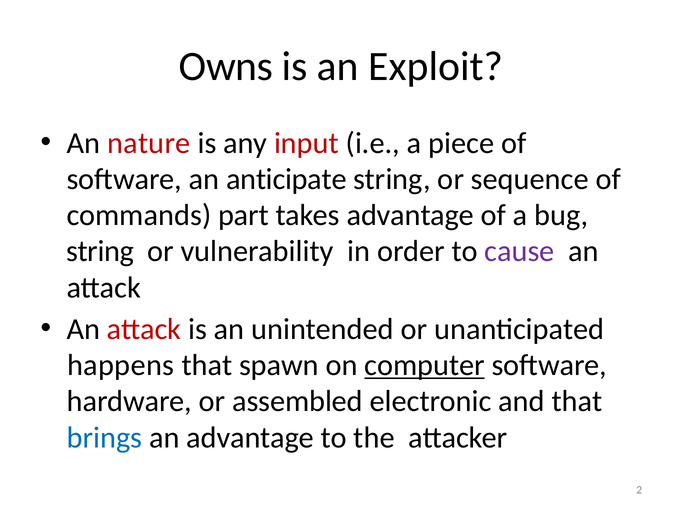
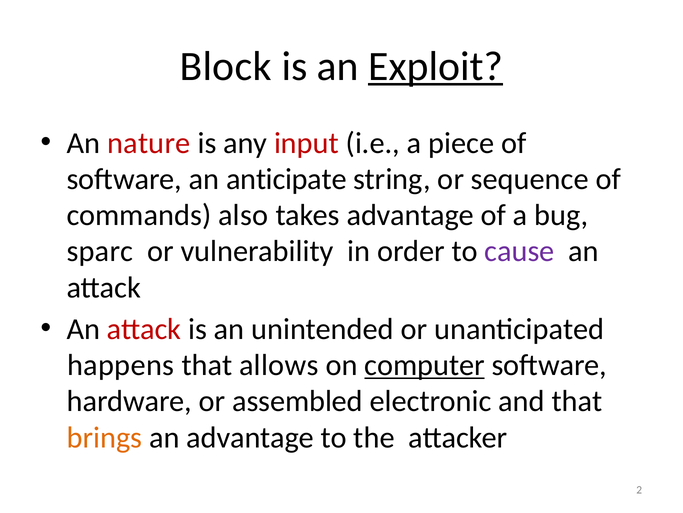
Owns: Owns -> Block (226, 66)
Exploit underline: none -> present (436, 66)
part: part -> also (243, 215)
string: string -> sparc (100, 251)
spawn: spawn -> allows (279, 365)
brings colour: blue -> orange (104, 437)
